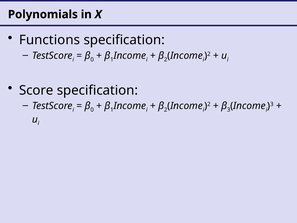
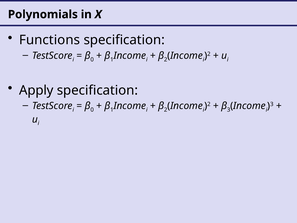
Score: Score -> Apply (36, 90)
